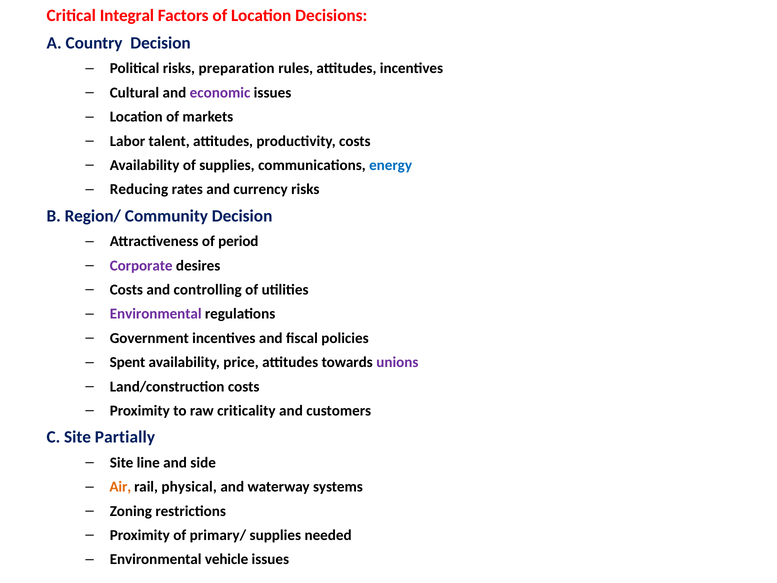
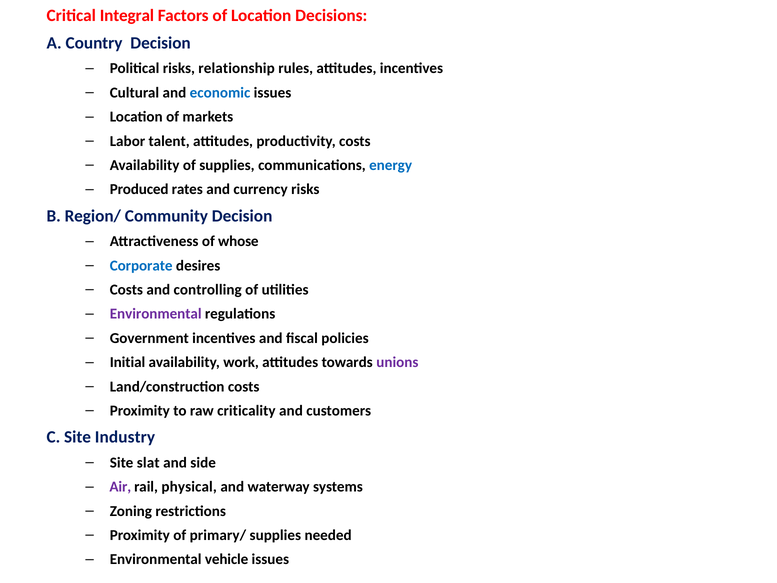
preparation: preparation -> relationship (237, 68)
economic colour: purple -> blue (220, 93)
Reducing: Reducing -> Produced (139, 189)
period: period -> whose (238, 241)
Corporate colour: purple -> blue (141, 265)
Spent: Spent -> Initial (127, 362)
price: price -> work (241, 362)
Partially: Partially -> Industry (125, 437)
line: line -> slat (148, 462)
Air colour: orange -> purple (120, 487)
